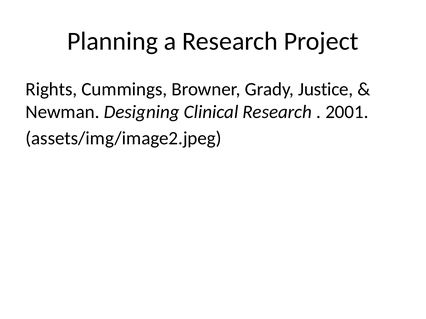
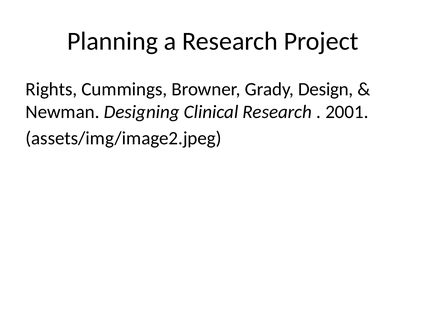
Justice: Justice -> Design (326, 89)
